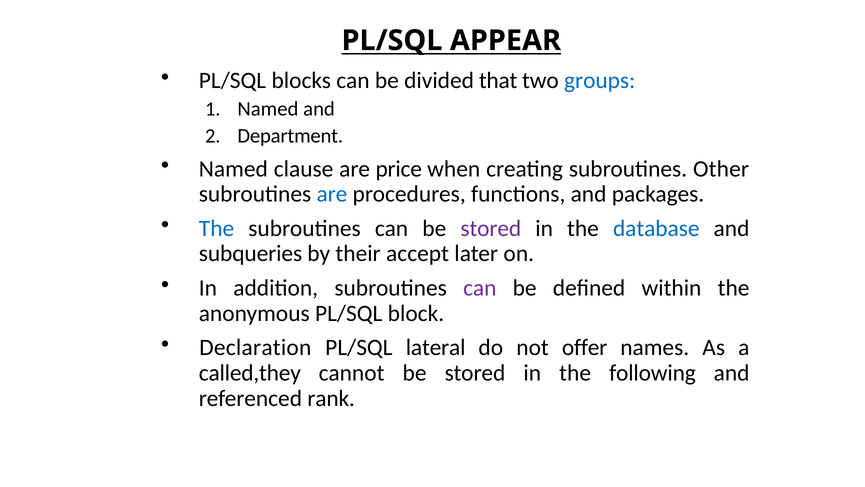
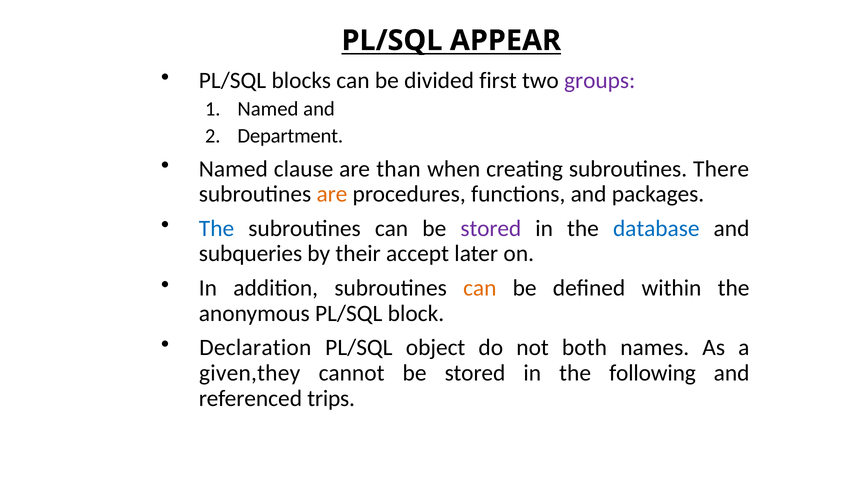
that: that -> first (498, 81)
groups colour: blue -> purple (600, 81)
price: price -> than (398, 169)
Other: Other -> There (721, 169)
are colour: blue -> orange (332, 194)
can colour: purple -> orange (480, 288)
lateral: lateral -> object (436, 347)
offer: offer -> both (584, 347)
called,they: called,they -> given,they (250, 373)
rank: rank -> trips (331, 398)
